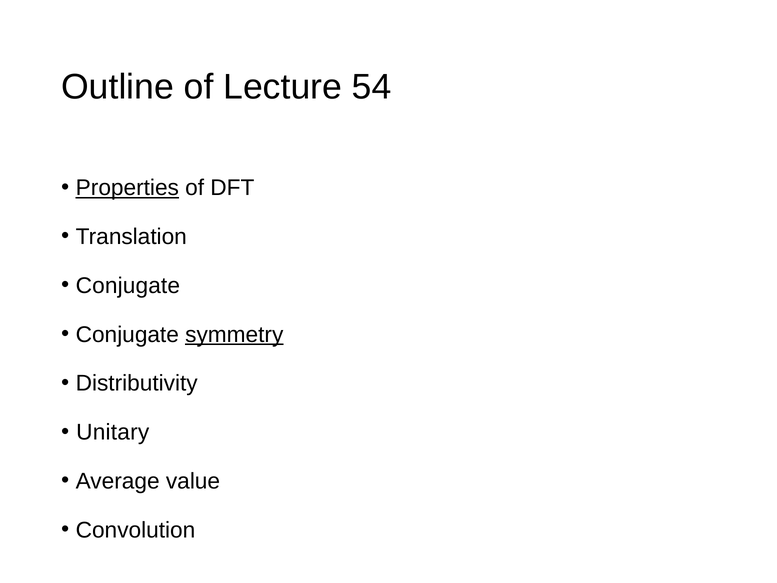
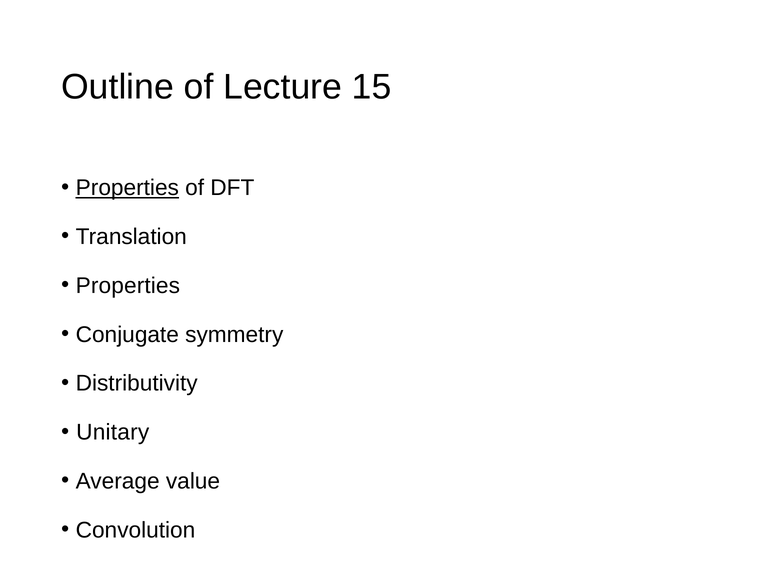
54: 54 -> 15 (372, 87)
Conjugate: Conjugate -> Properties (128, 286)
symmetry underline: present -> none (234, 334)
